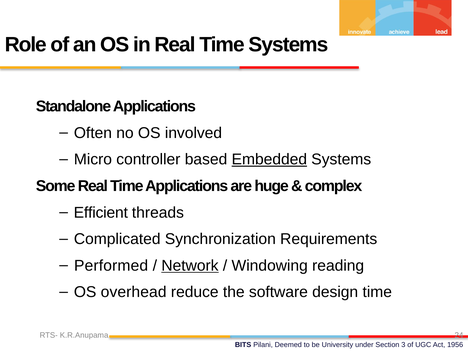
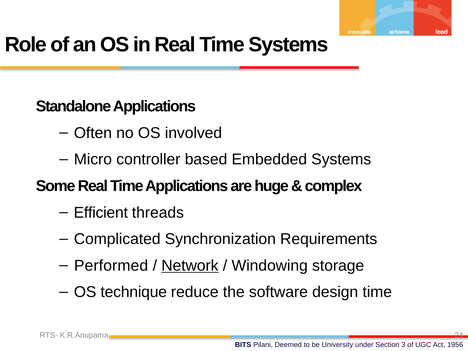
Embedded underline: present -> none (269, 159)
reading: reading -> storage (338, 266)
overhead: overhead -> technique (134, 292)
